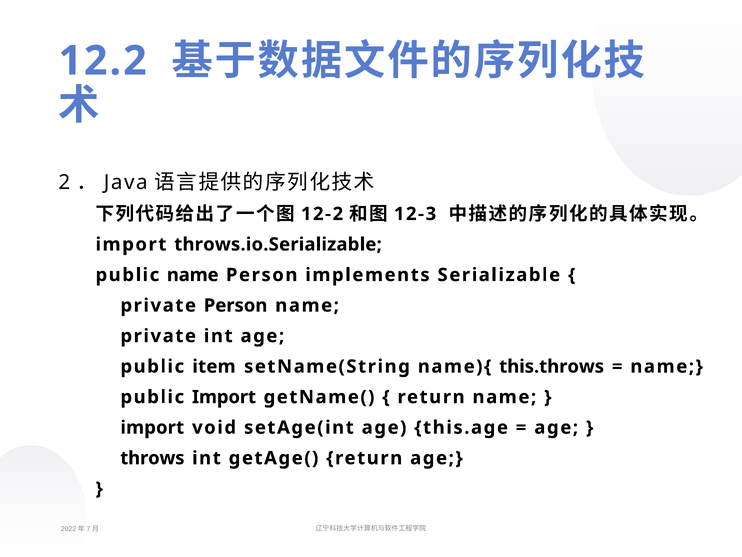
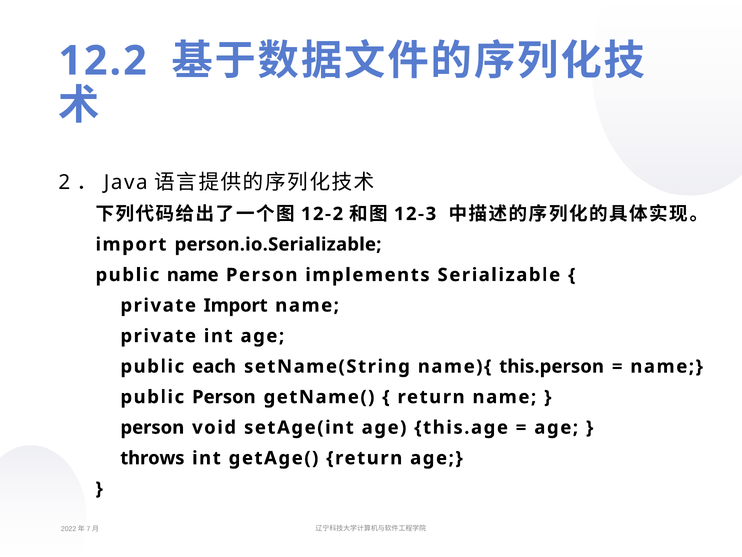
throws.io.Serializable: throws.io.Serializable -> person.io.Serializable (278, 244)
private Person: Person -> Import (236, 305)
item: item -> each (214, 366)
this.throws: this.throws -> this.person (552, 366)
public Import: Import -> Person (224, 397)
import: import -> person (152, 427)
